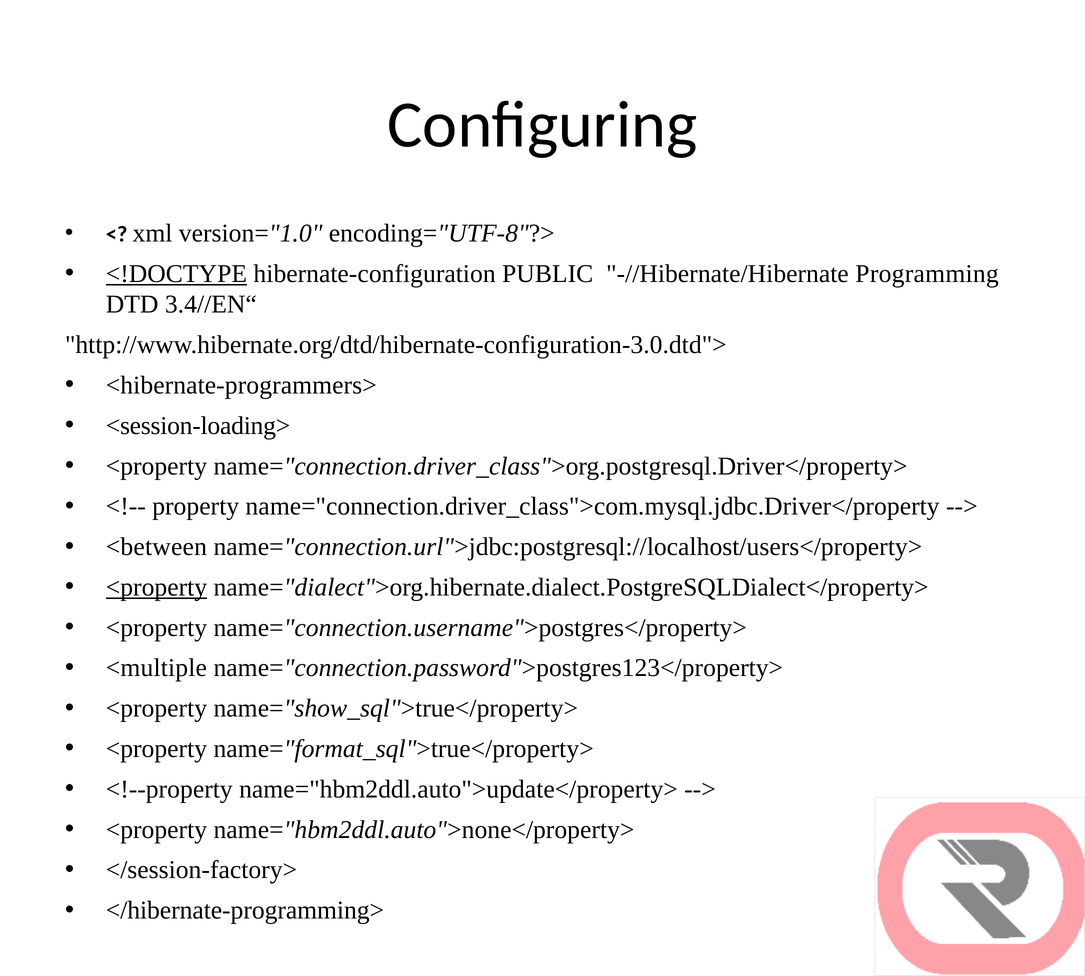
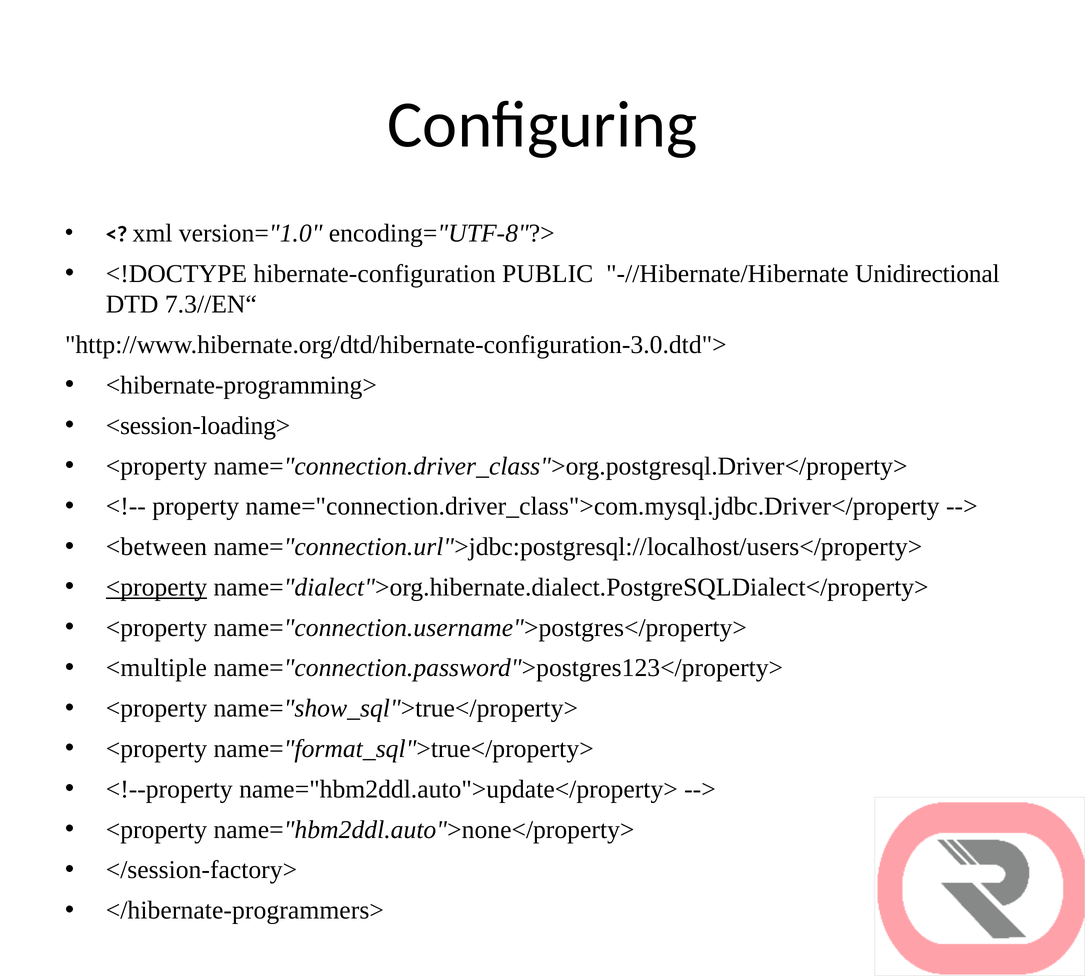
<!DOCTYPE underline: present -> none (176, 274)
Programming: Programming -> Unidirectional (927, 274)
3.4//EN“: 3.4//EN“ -> 7.3//EN“ (211, 305)
<hibernate-programmers>: <hibernate-programmers> -> <hibernate-programming> (241, 386)
</hibernate-programming>: </hibernate-programming> -> </hibernate-programmers> (245, 911)
